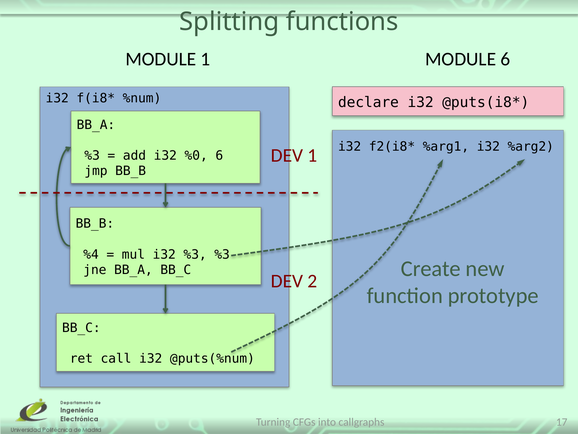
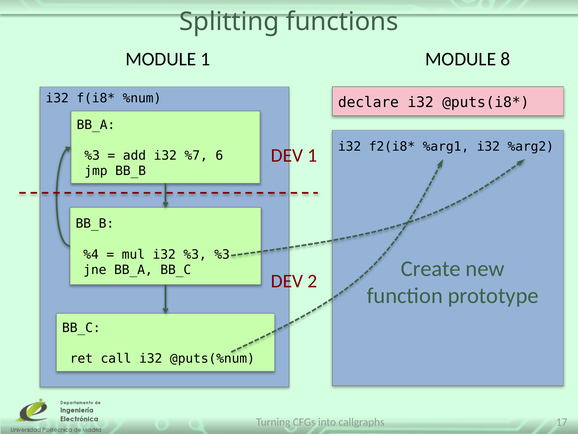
MODULE 6: 6 -> 8 (505, 59)
%0: %0 -> %7 (196, 155)
